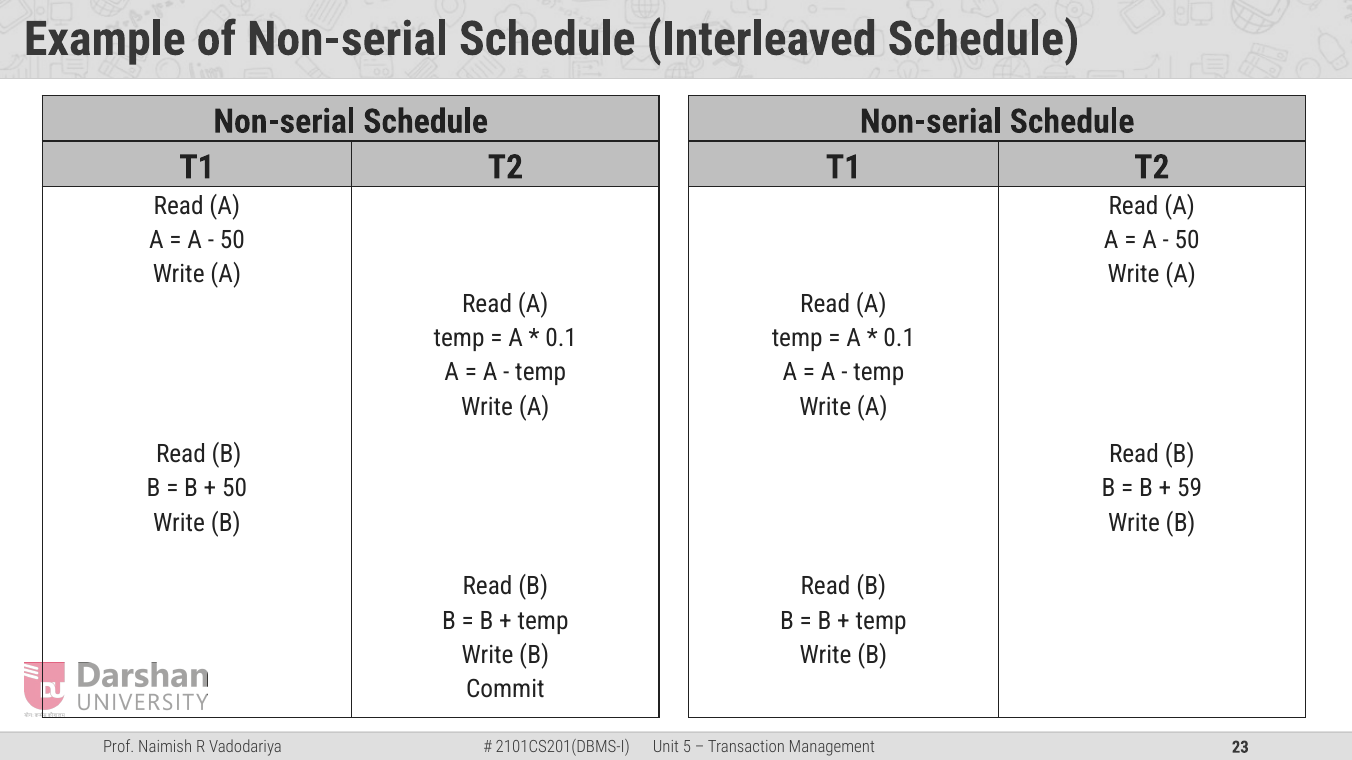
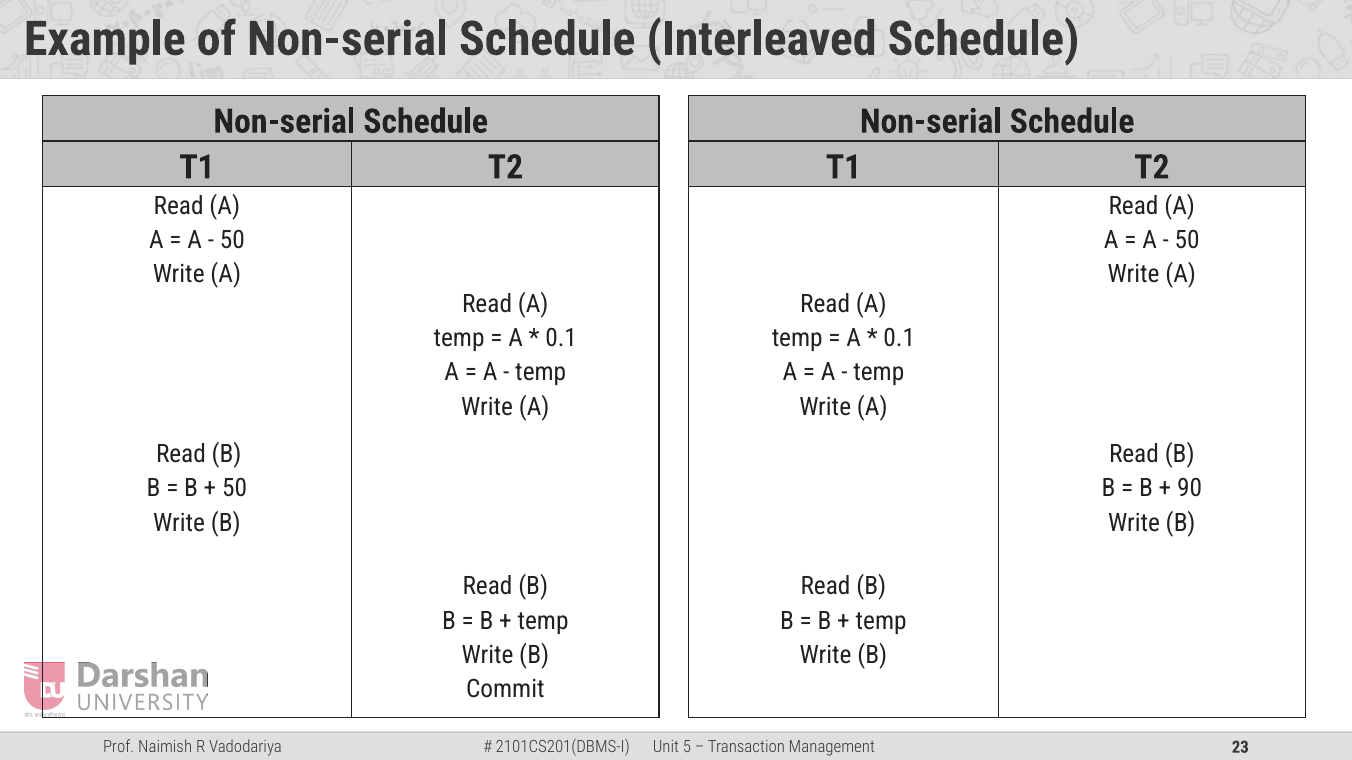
59: 59 -> 90 (1190, 489)
